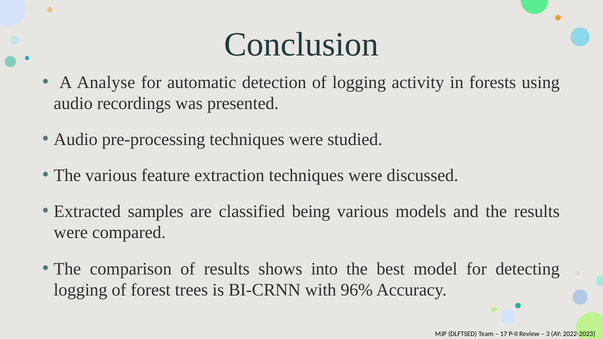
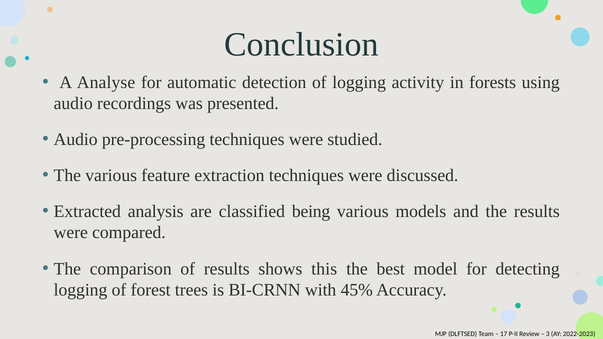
samples: samples -> analysis (156, 212)
into: into -> this (324, 269)
96%: 96% -> 45% (357, 290)
